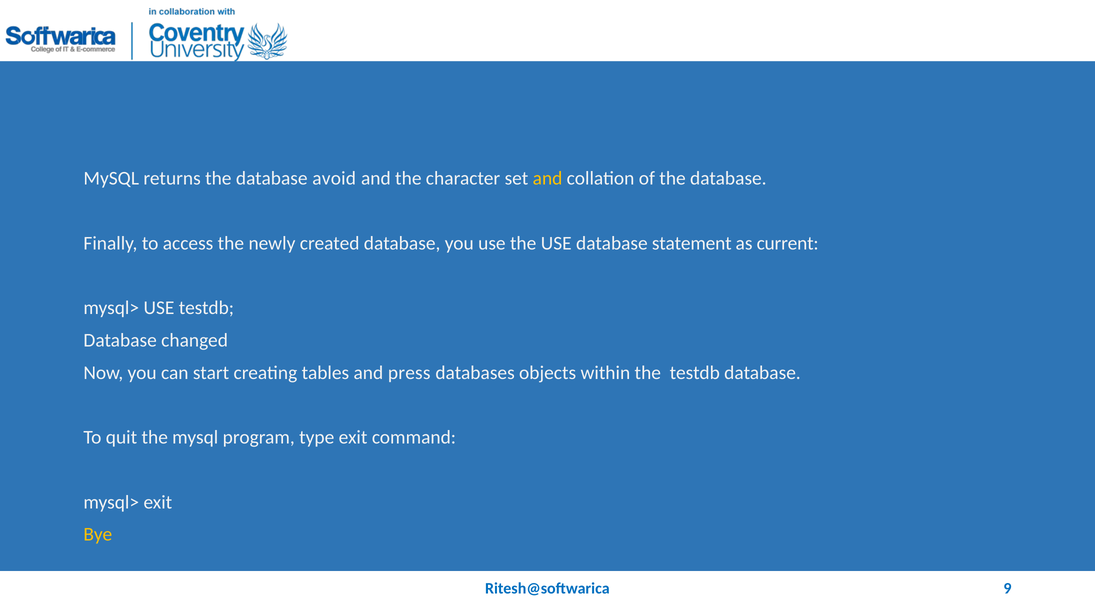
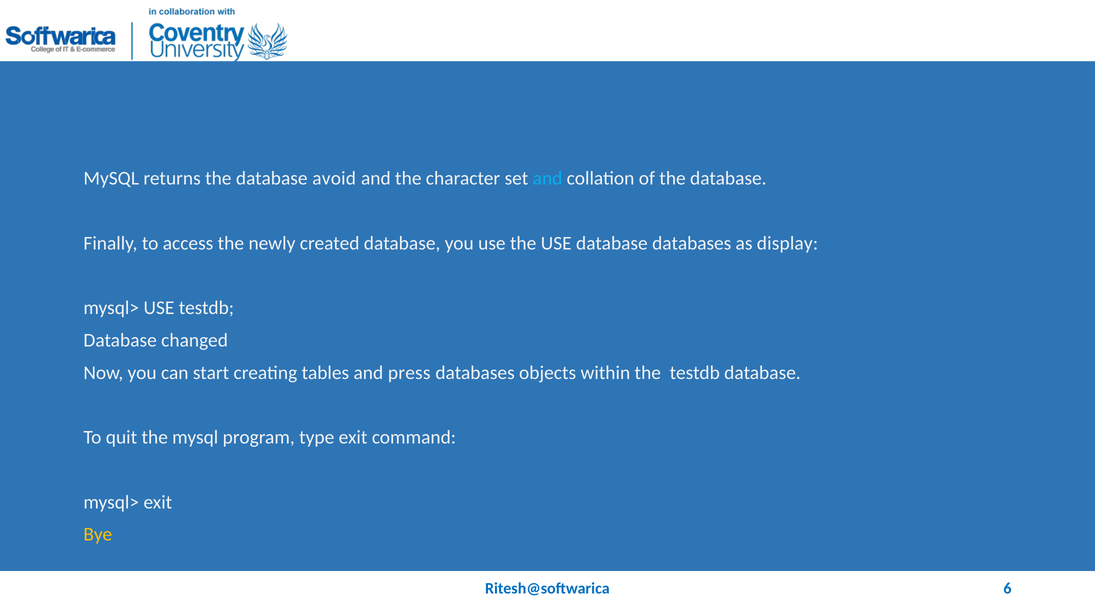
and colour: yellow -> light blue (548, 178)
database statement: statement -> databases (692, 243)
current: current -> display (787, 243)
9: 9 -> 6 (1007, 588)
